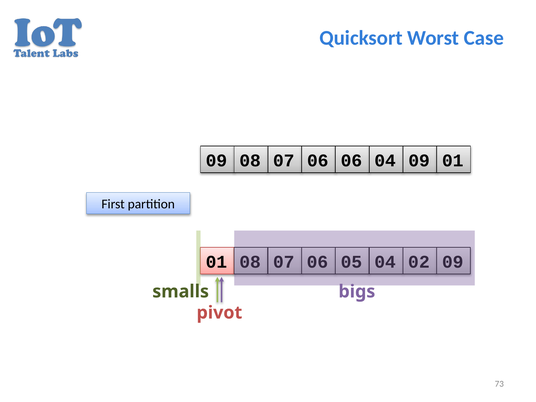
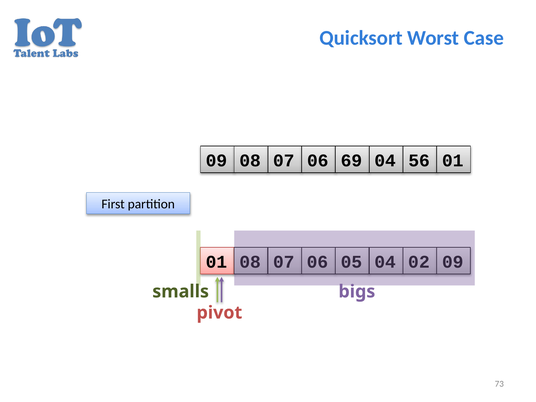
06 06: 06 -> 69 (352, 161)
04 09: 09 -> 56 (419, 161)
